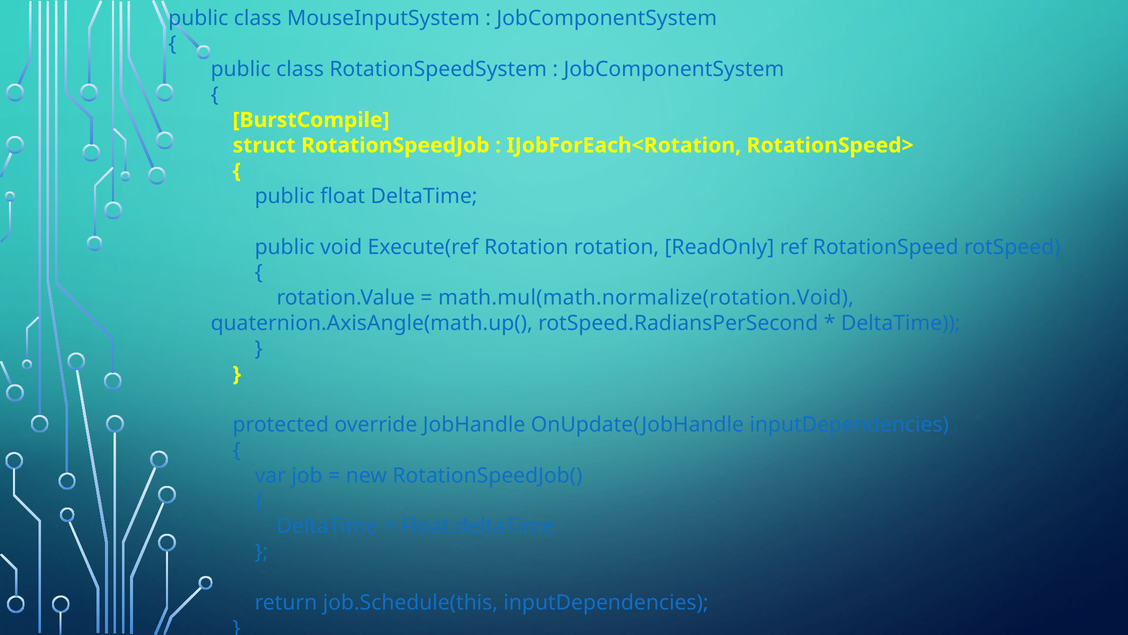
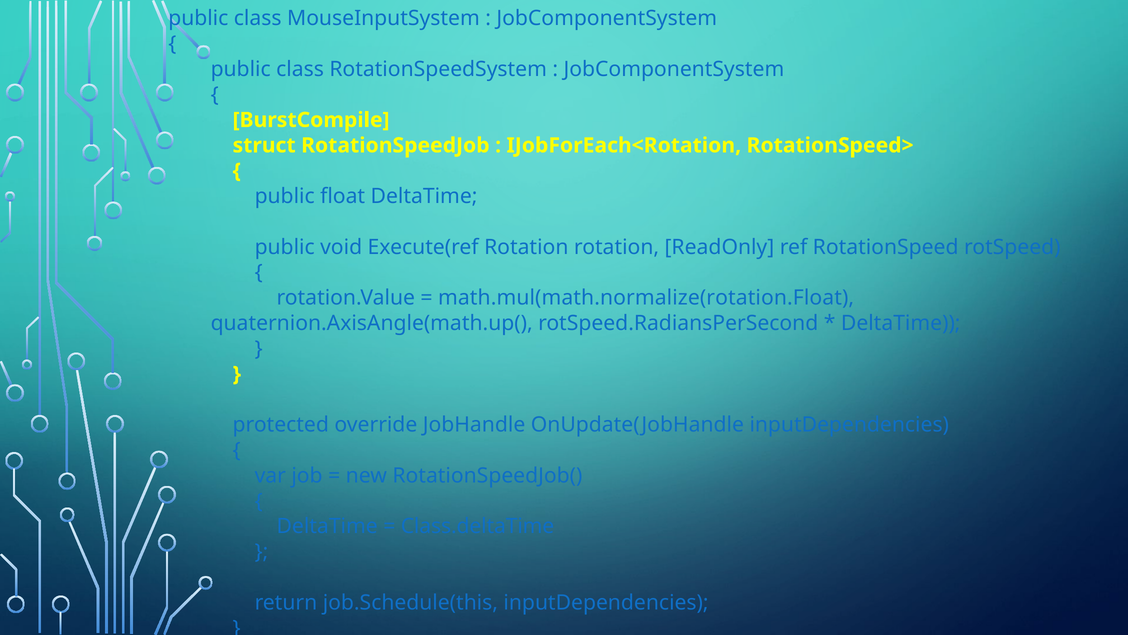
math.mul(math.normalize(rotation.Void: math.mul(math.normalize(rotation.Void -> math.mul(math.normalize(rotation.Float (646, 298)
Float.deltaTime: Float.deltaTime -> Class.deltaTime (478, 526)
